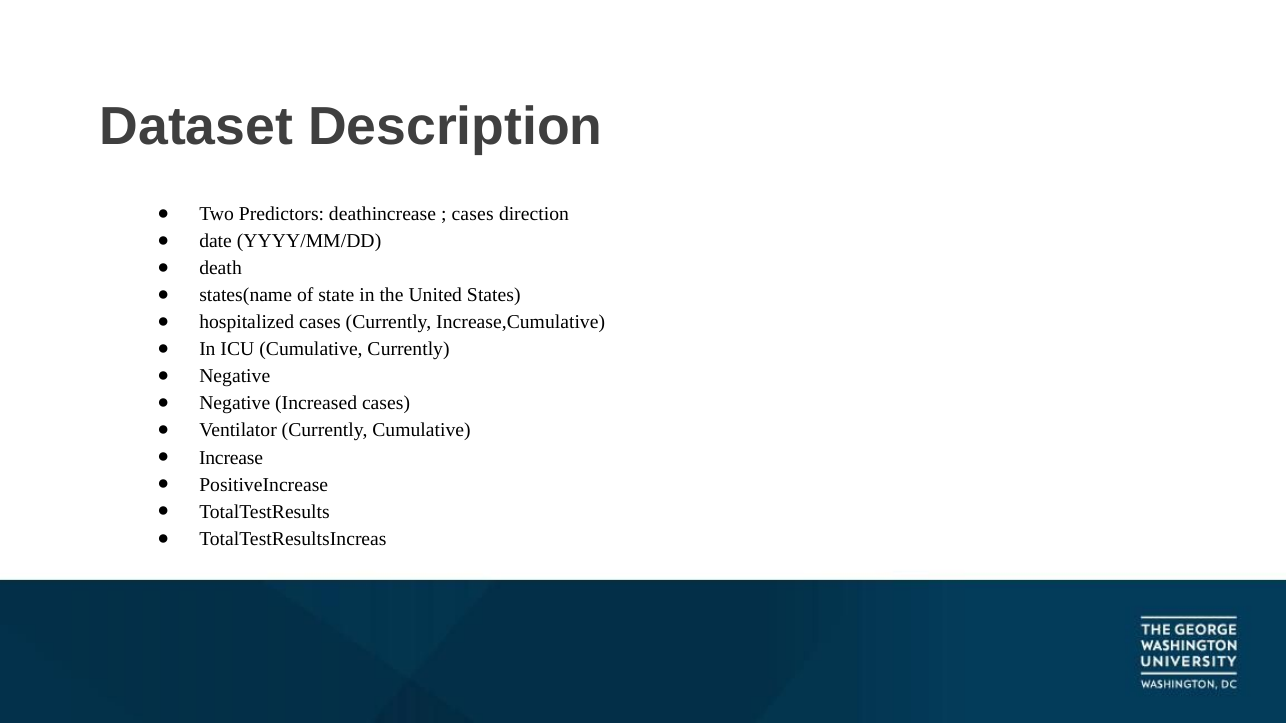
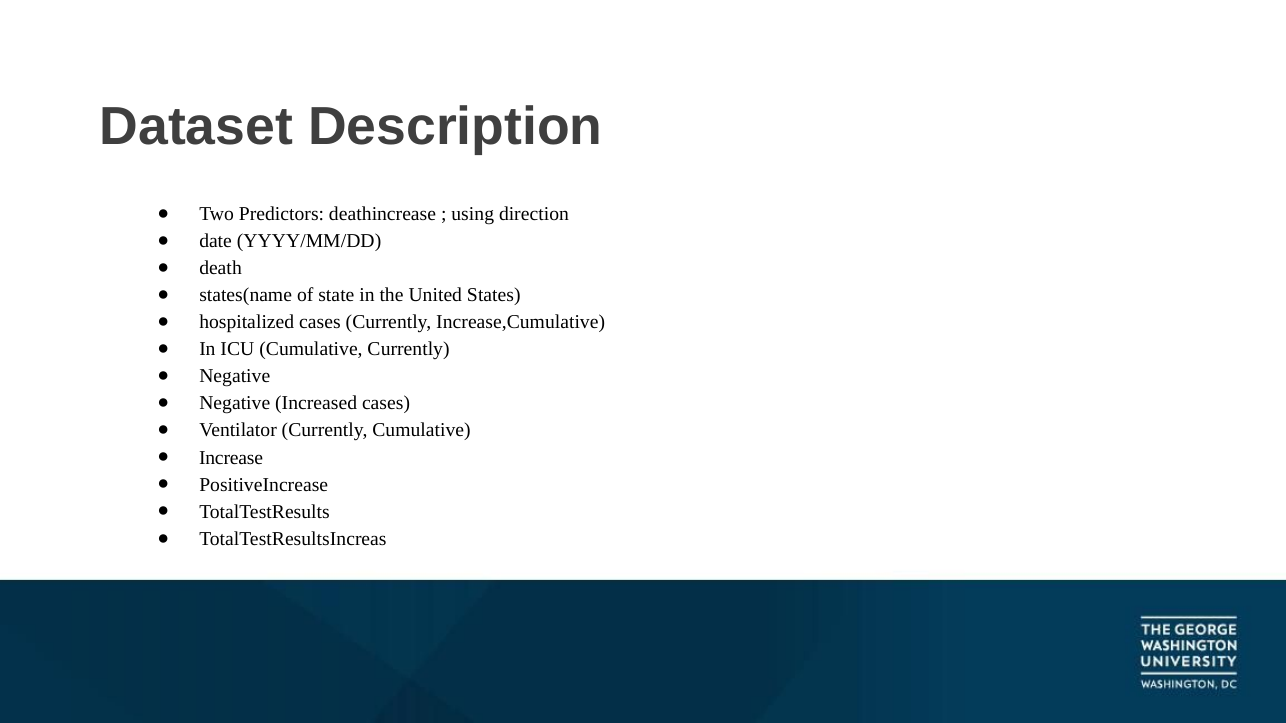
cases: cases -> using (473, 214)
